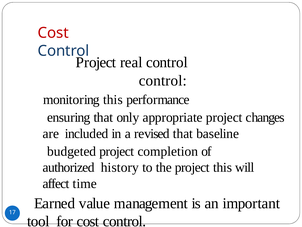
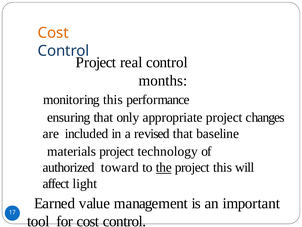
Cost colour: red -> orange (53, 33)
control: control -> months (163, 80)
budgeted: budgeted -> materials (72, 151)
completion: completion -> technology (168, 151)
history: history -> toward (120, 167)
the underline: none -> present (164, 167)
time: time -> light (85, 183)
